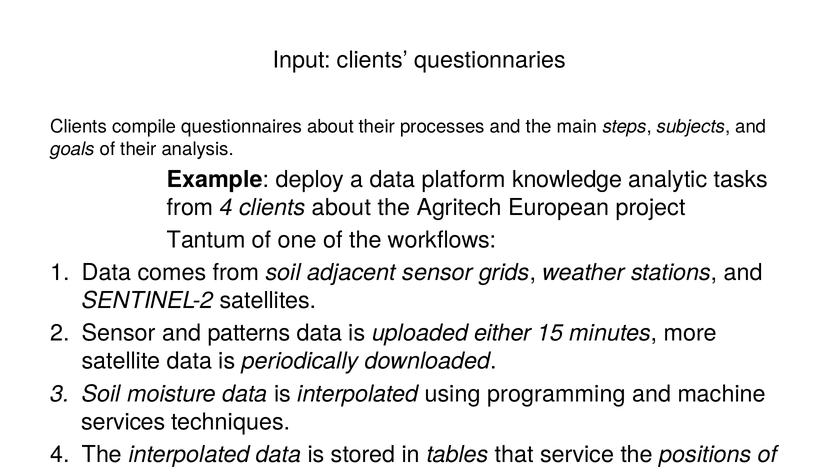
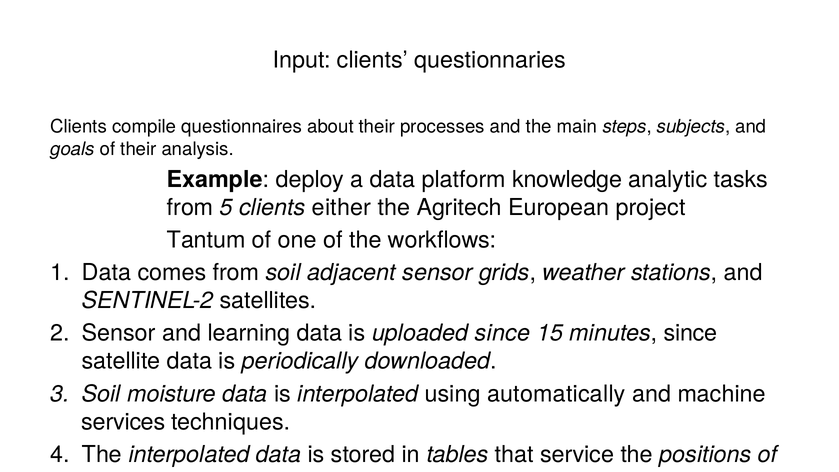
from 4: 4 -> 5 (226, 207)
clients about: about -> either (342, 207)
patterns: patterns -> learning (249, 333)
uploaded either: either -> since (502, 333)
minutes more: more -> since (690, 333)
programming: programming -> automatically (556, 394)
